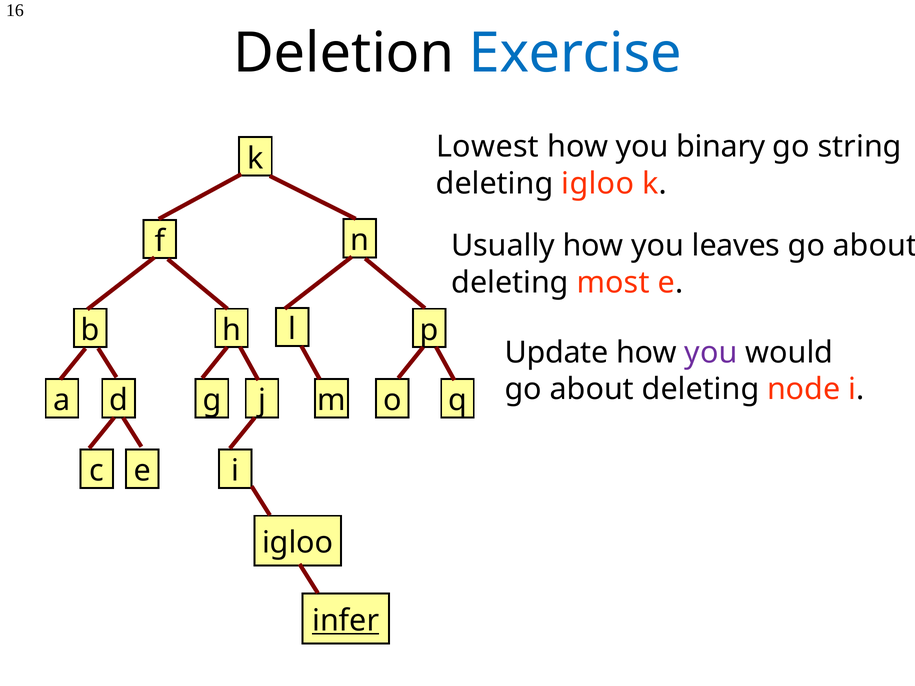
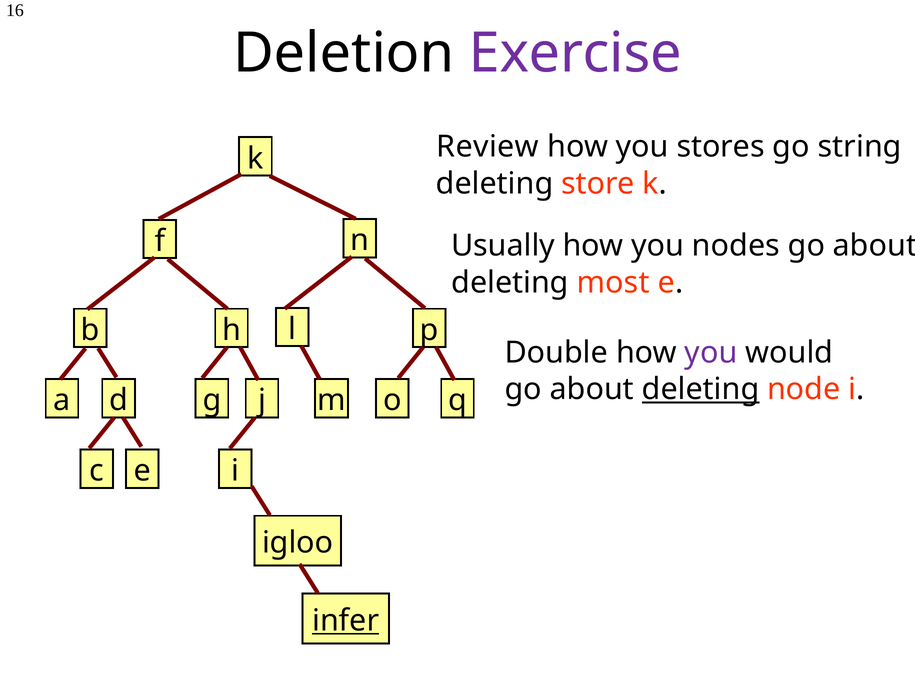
Exercise colour: blue -> purple (575, 53)
Lowest: Lowest -> Review (488, 147)
binary: binary -> stores (721, 147)
deleting igloo: igloo -> store (598, 184)
leaves: leaves -> nodes (736, 246)
Update: Update -> Double (556, 353)
deleting underline: none -> present (701, 389)
